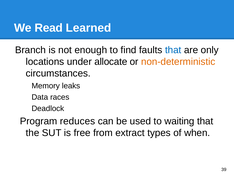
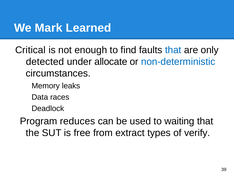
Read: Read -> Mark (49, 28)
Branch: Branch -> Critical (30, 50)
locations: locations -> detected (45, 62)
non-deterministic colour: orange -> blue (178, 62)
when: when -> verify (197, 133)
